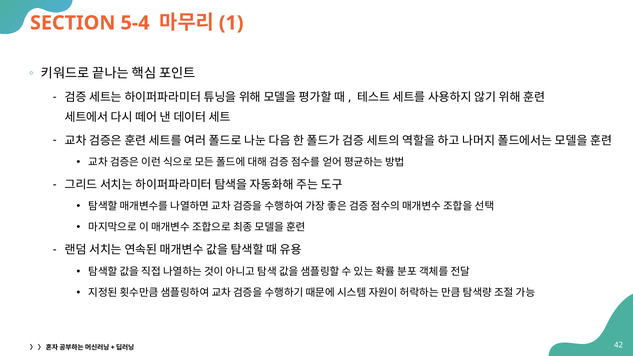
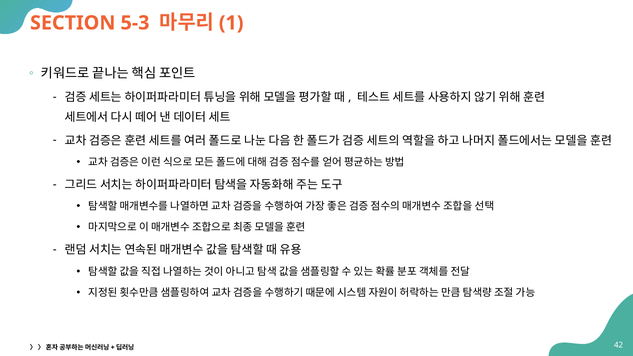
5-4: 5-4 -> 5-3 (135, 23)
